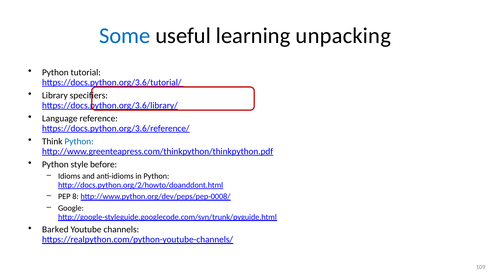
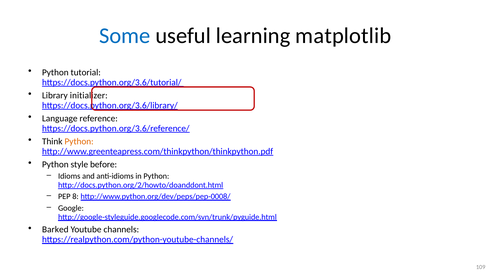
unpacking: unpacking -> matplotlib (343, 36)
specifiers: specifiers -> initializer (89, 95)
Python colour: blue -> orange (79, 141)
